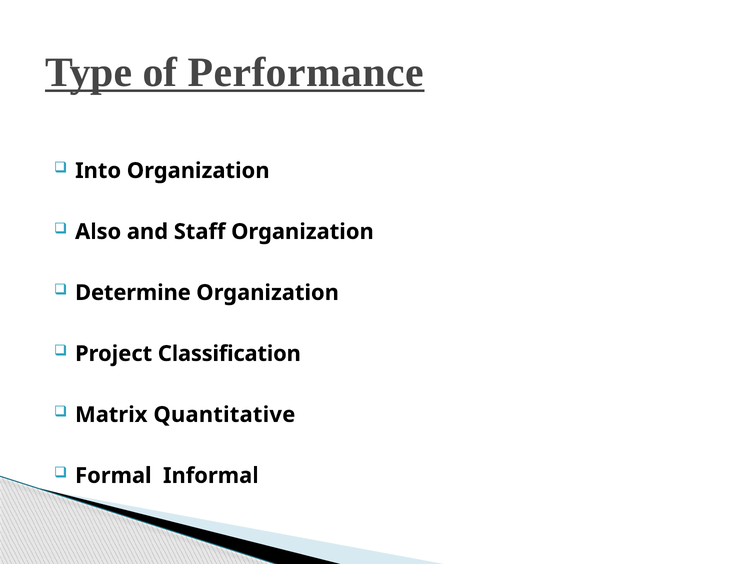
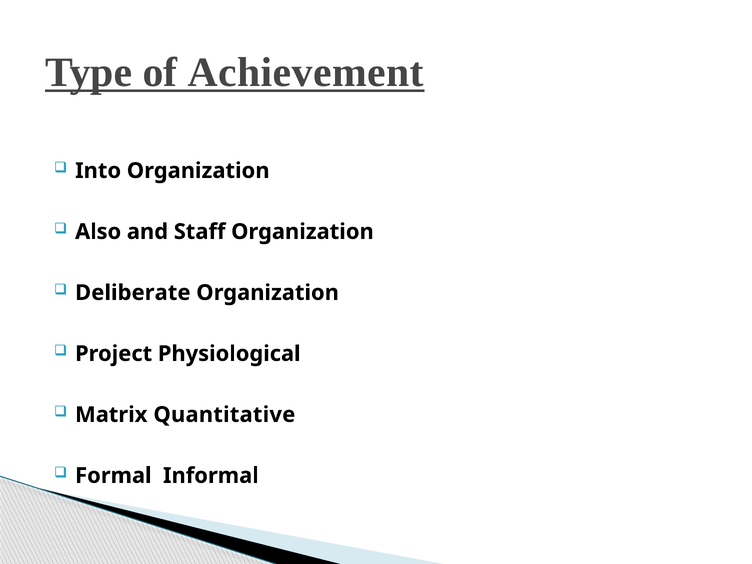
Performance: Performance -> Achievement (306, 72)
Determine: Determine -> Deliberate (133, 293)
Classification: Classification -> Physiological (229, 354)
